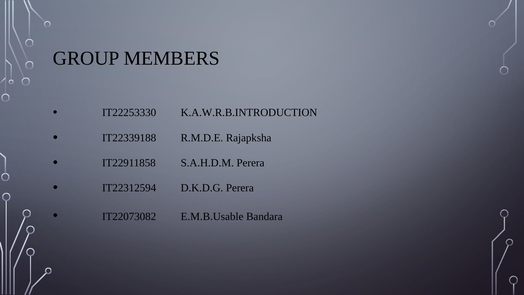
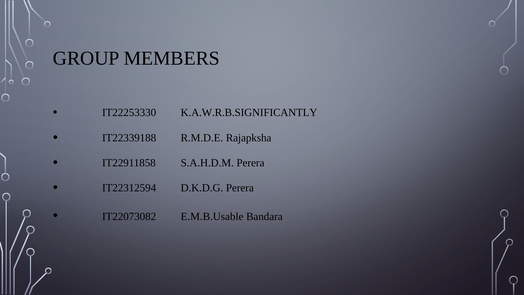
K.A.W.R.B.INTRODUCTION: K.A.W.R.B.INTRODUCTION -> K.A.W.R.B.SIGNIFICANTLY (249, 113)
